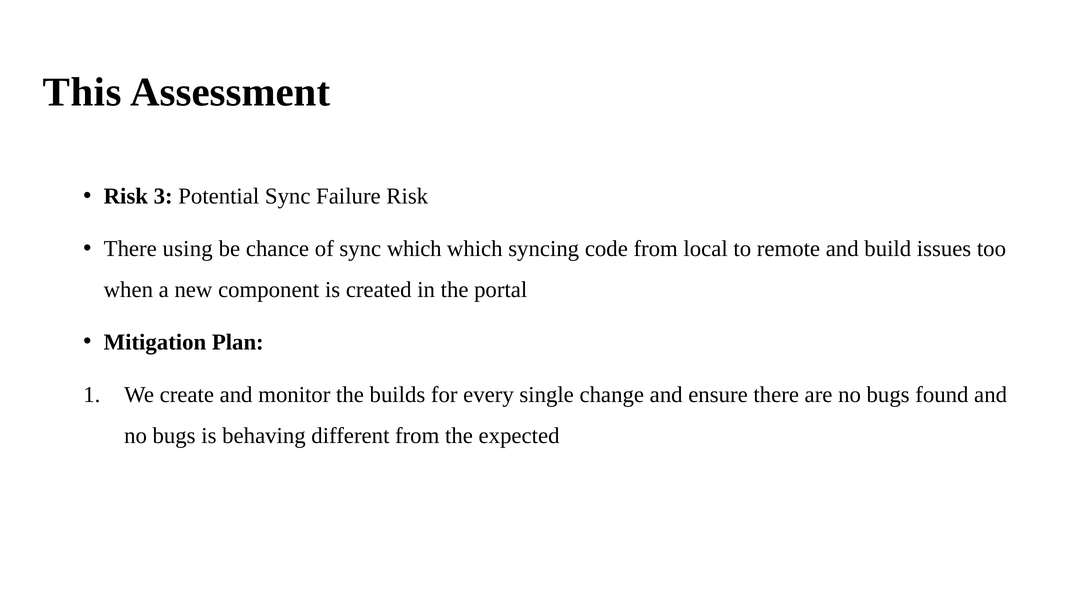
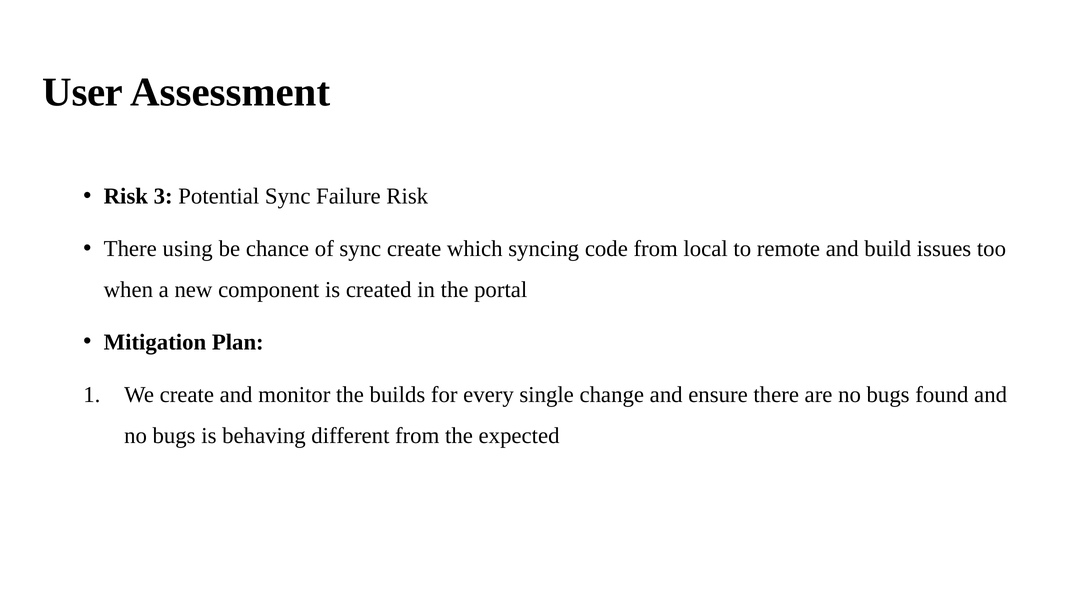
This: This -> User (83, 92)
sync which: which -> create (414, 249)
